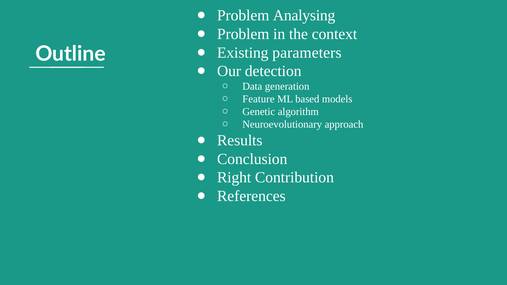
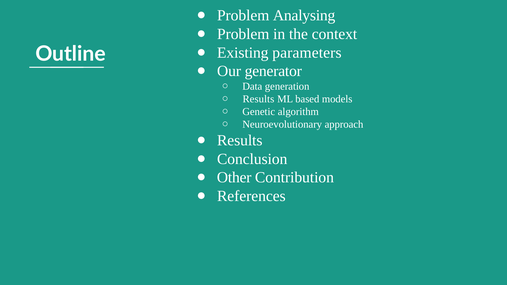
detection: detection -> generator (273, 71)
Feature: Feature -> Results (258, 99)
Right: Right -> Other (234, 178)
